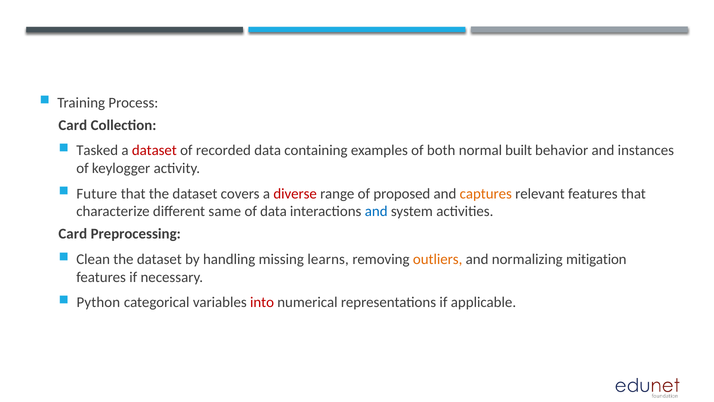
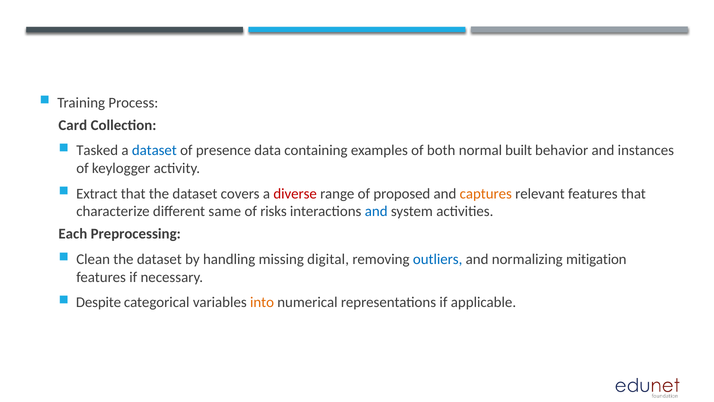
dataset colour: red -> blue (154, 150)
recorded: recorded -> presence (223, 150)
Future: Future -> Extract (97, 193)
of data: data -> risks (274, 211)
Card: Card -> Each (73, 234)
learns: learns -> digital (328, 259)
outliers colour: orange -> blue (438, 259)
Python: Python -> Despite (99, 302)
into colour: red -> orange (262, 302)
